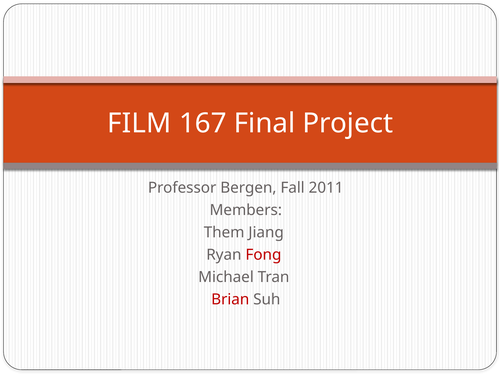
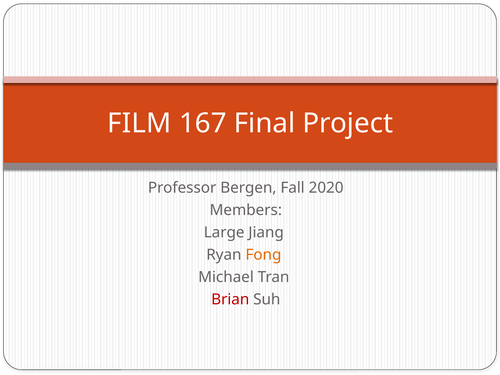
2011: 2011 -> 2020 (326, 188)
Them: Them -> Large (224, 232)
Fong colour: red -> orange (263, 255)
